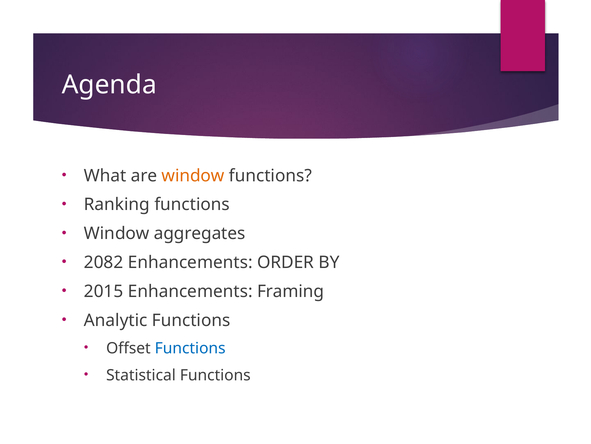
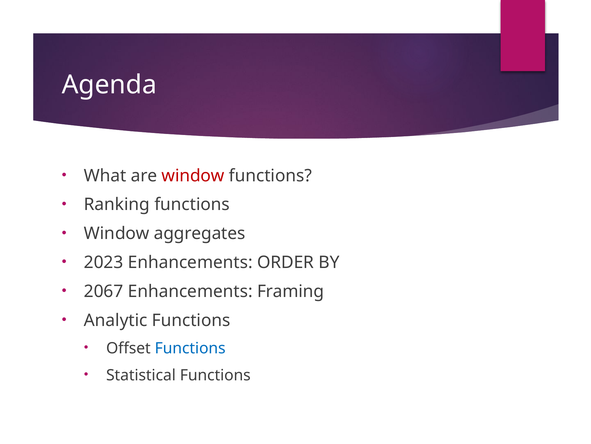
window colour: orange -> red (193, 175)
2082: 2082 -> 2023 (104, 262)
2015: 2015 -> 2067 (104, 291)
